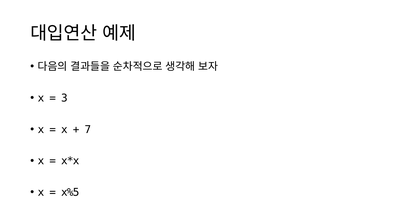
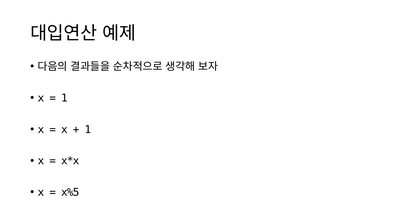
3: 3 -> 1 (64, 98)
7: 7 -> 1 (88, 130)
